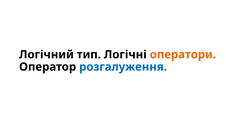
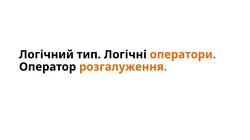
розгалуження colour: blue -> orange (123, 67)
